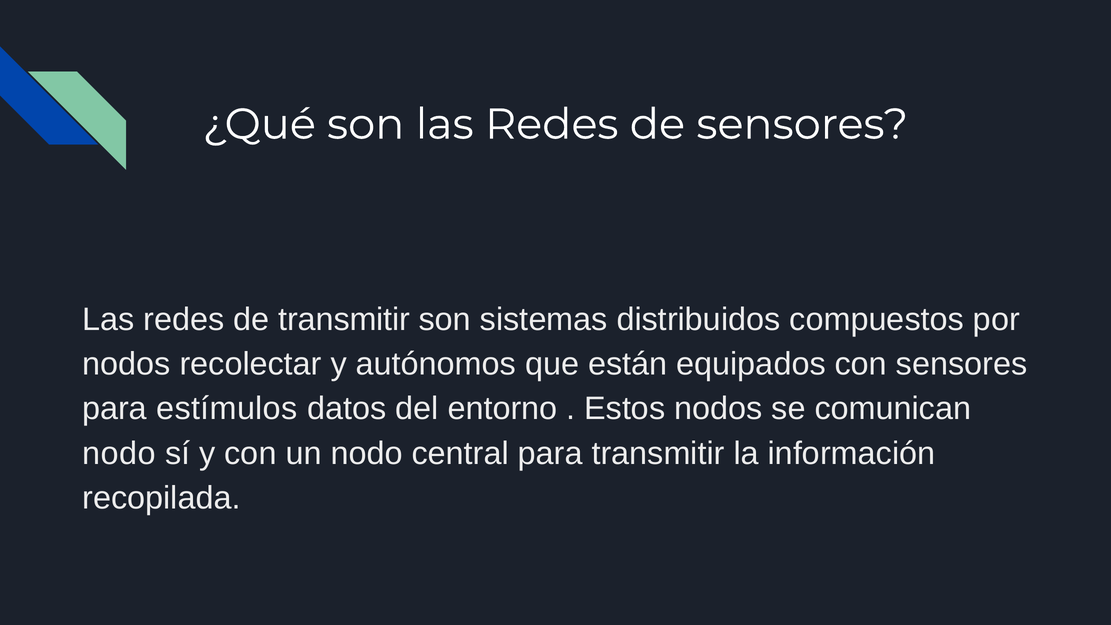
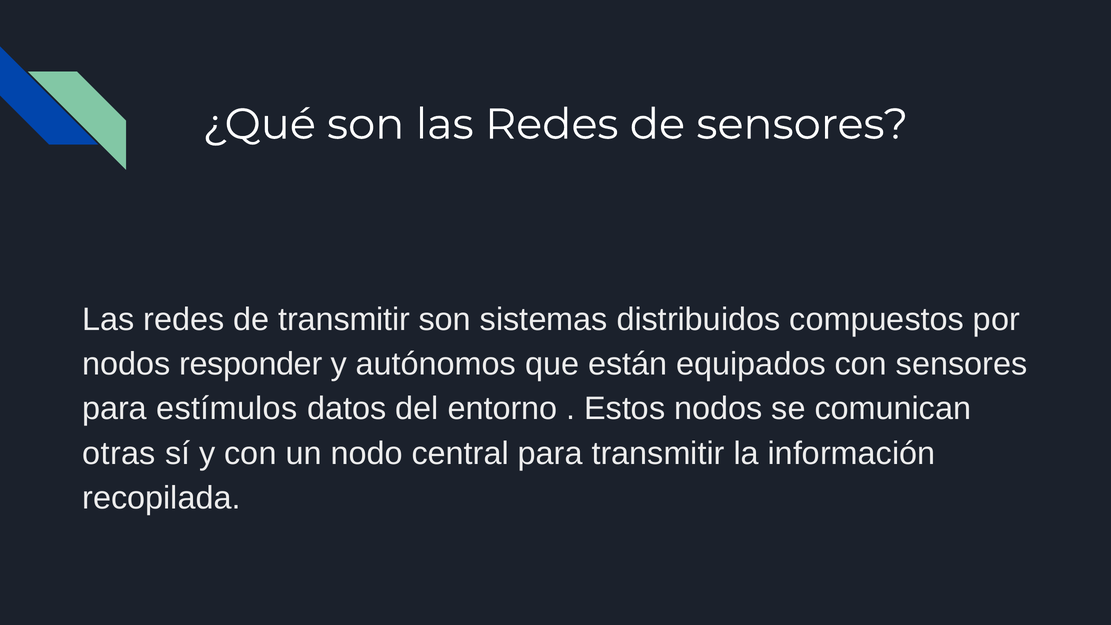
recolectar: recolectar -> responder (251, 364)
nodo: nodo -> otras (119, 453)
